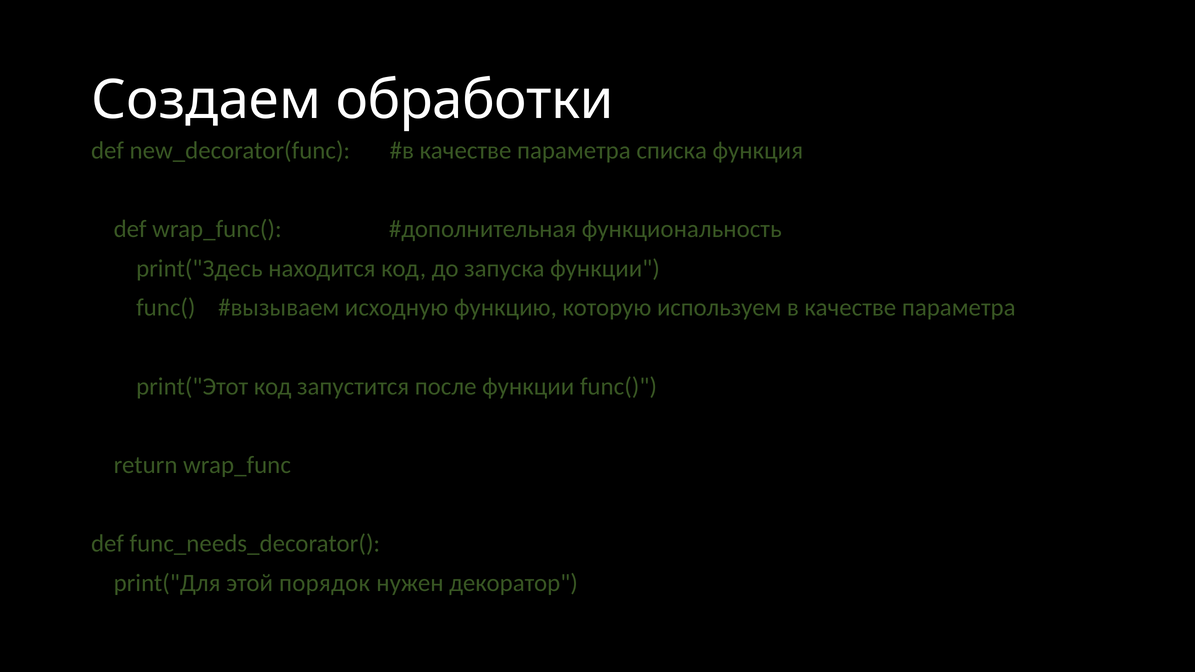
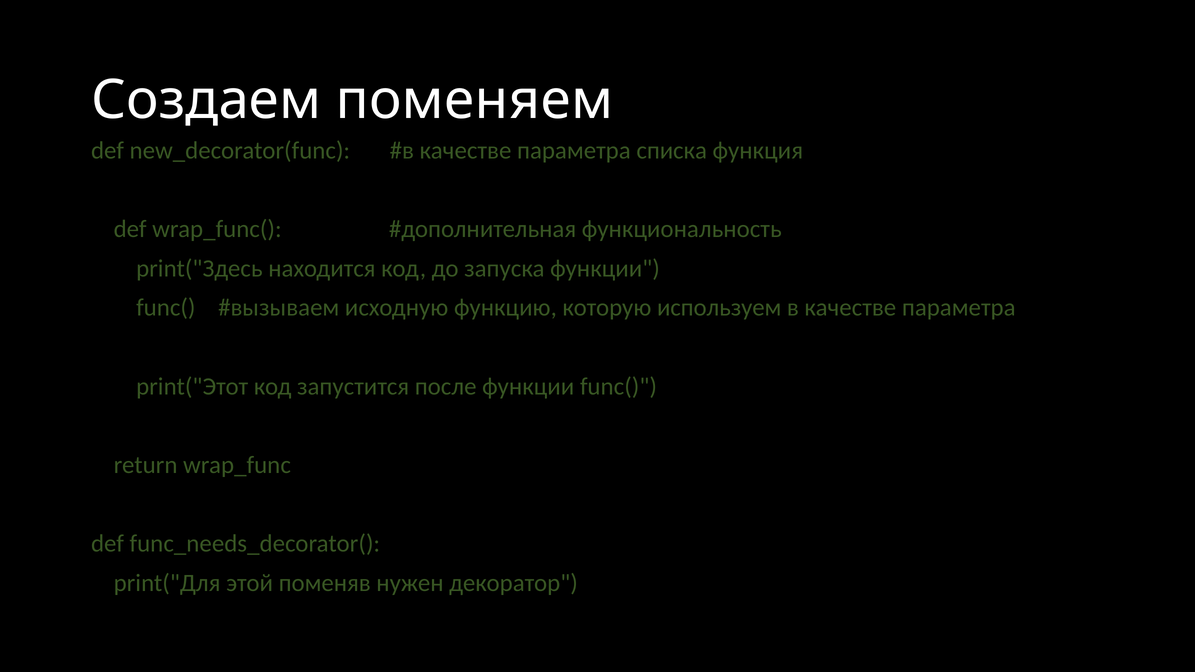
обработки: обработки -> поменяем (474, 100)
порядок: порядок -> поменяв (325, 583)
